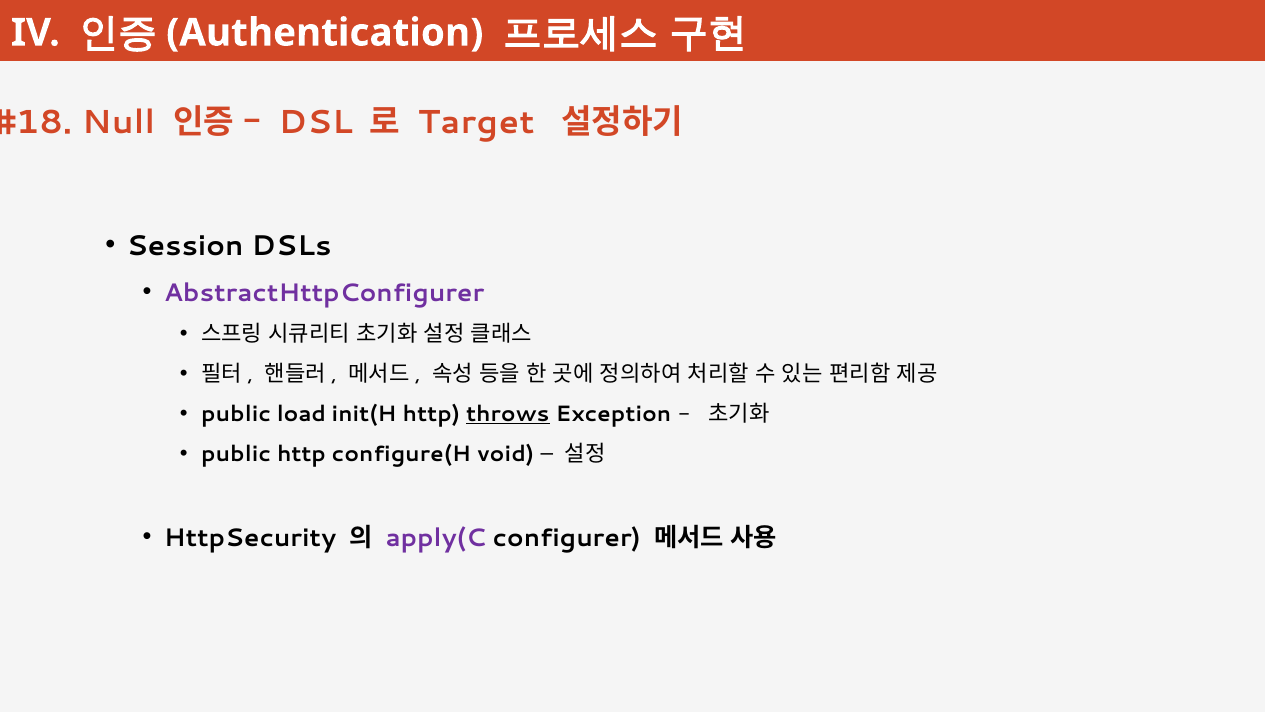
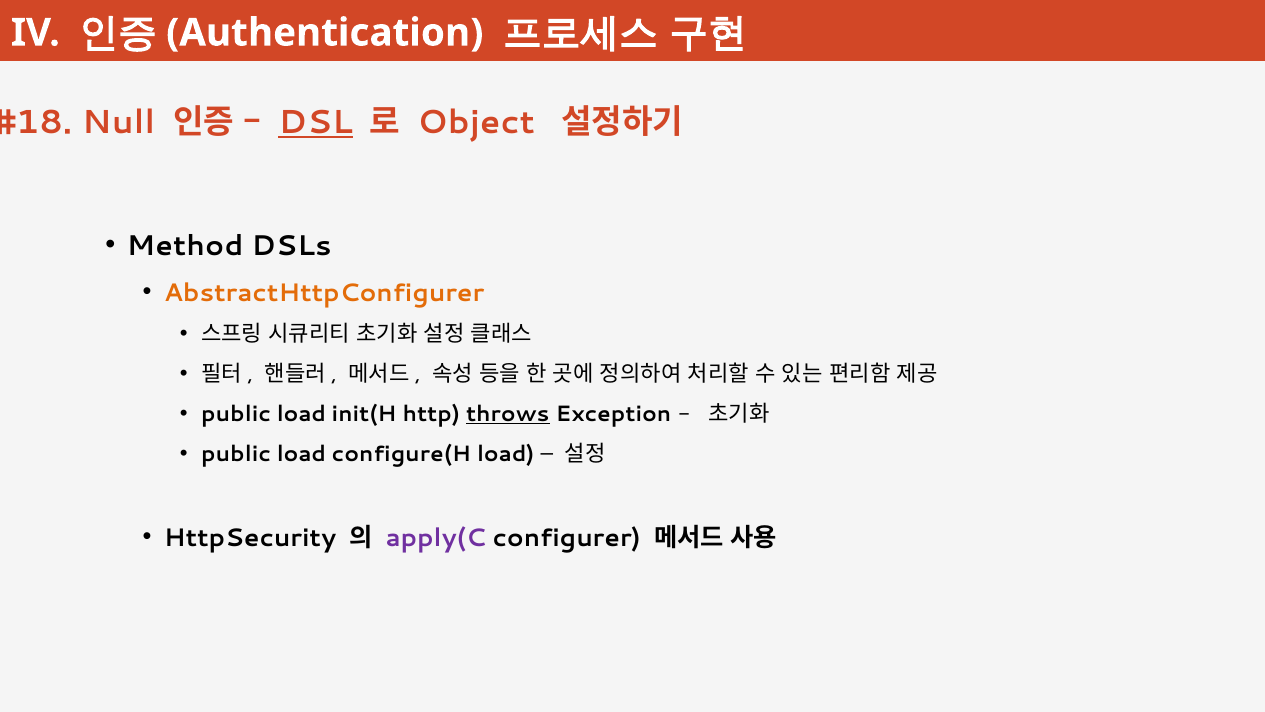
DSL underline: none -> present (316, 123)
Target: Target -> Object (476, 123)
Session: Session -> Method (185, 246)
AbstractHttpConfigurer colour: purple -> orange (324, 293)
http: http -> load (301, 454)
configure(H void: void -> load (506, 454)
